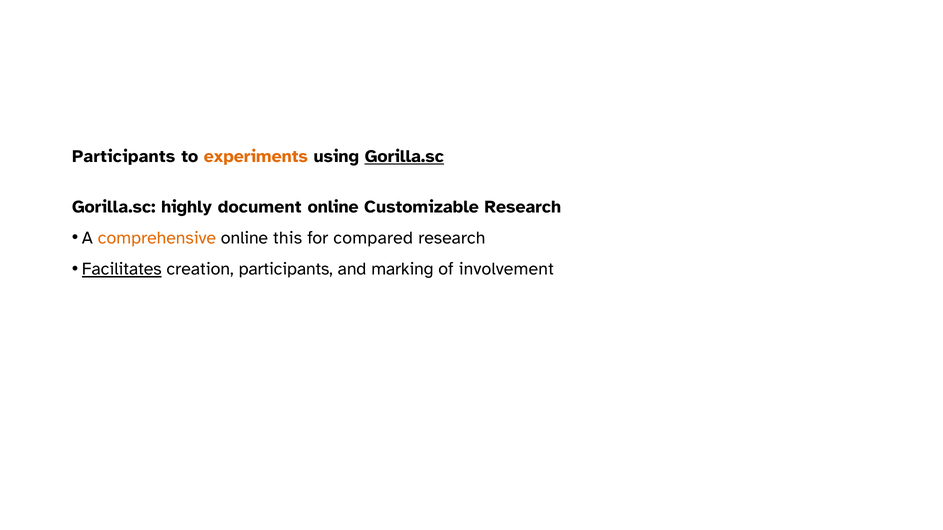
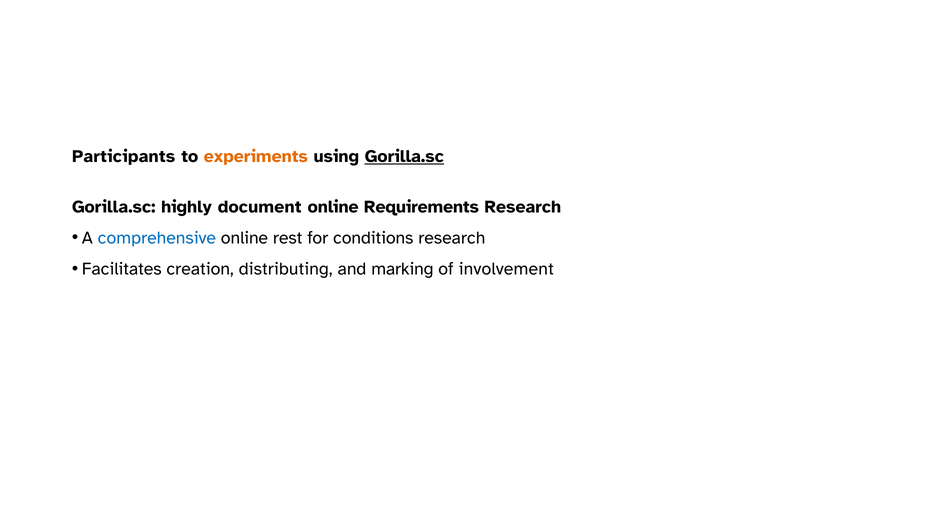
Customizable: Customizable -> Requirements (422, 207)
comprehensive colour: orange -> blue (157, 238)
this: this -> rest (288, 238)
compared: compared -> conditions (373, 238)
Facilitates underline: present -> none (122, 269)
creation participants: participants -> distributing (286, 269)
